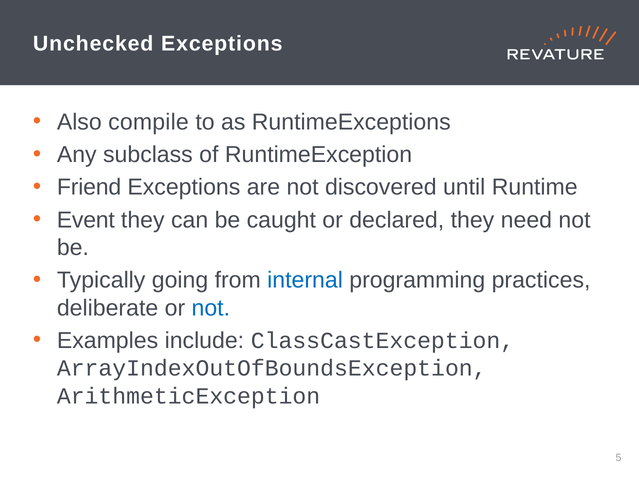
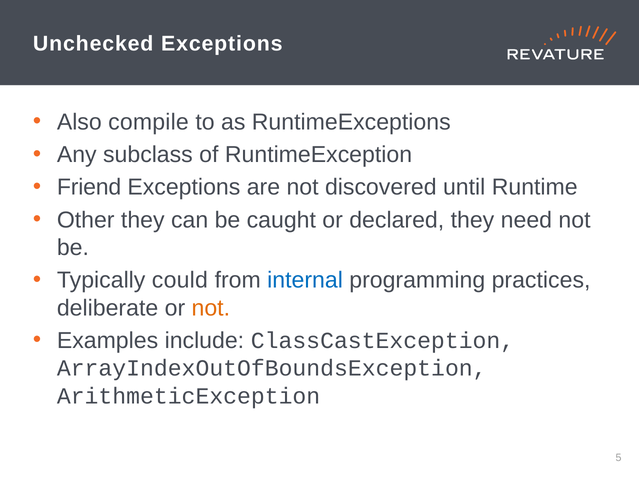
Event: Event -> Other (86, 220)
going: going -> could (180, 280)
not colour: blue -> orange (211, 308)
